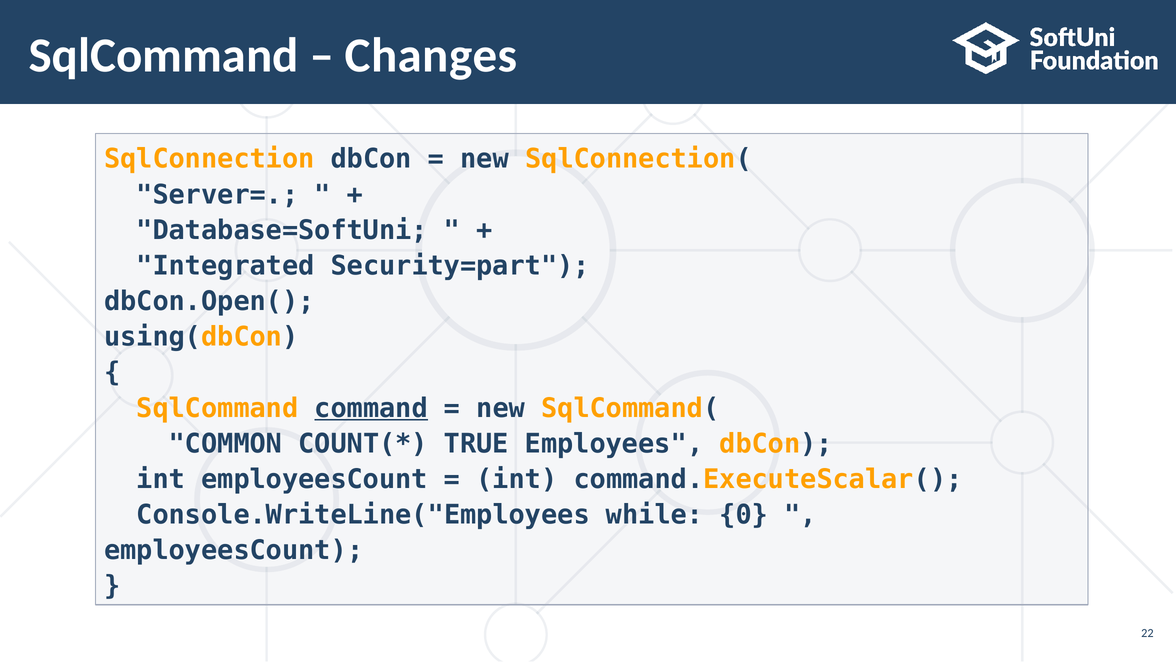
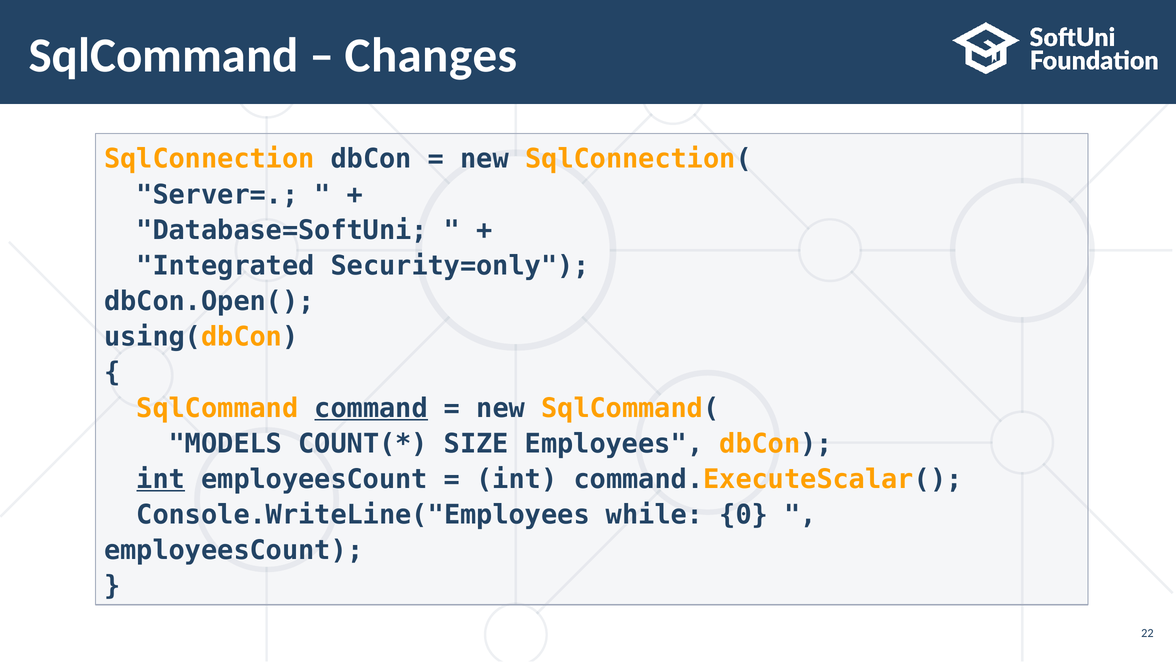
Security=part: Security=part -> Security=only (460, 266)
COMMON: COMMON -> MODELS (225, 444)
TRUE: TRUE -> SIZE (476, 444)
int underline: none -> present (161, 479)
